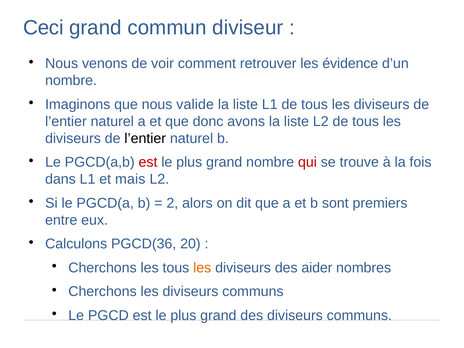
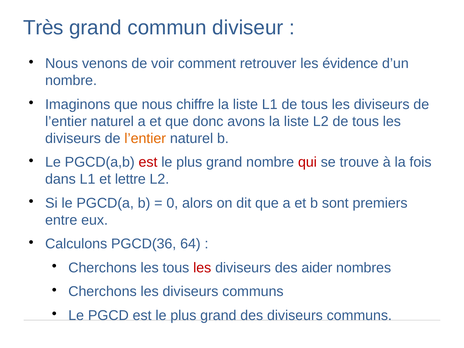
Ceci: Ceci -> Très (43, 28)
valide: valide -> chiffre (195, 104)
l’entier colour: black -> orange (145, 138)
mais: mais -> lettre (130, 179)
2: 2 -> 0 (172, 203)
20: 20 -> 64 (190, 244)
les colour: orange -> red (202, 268)
